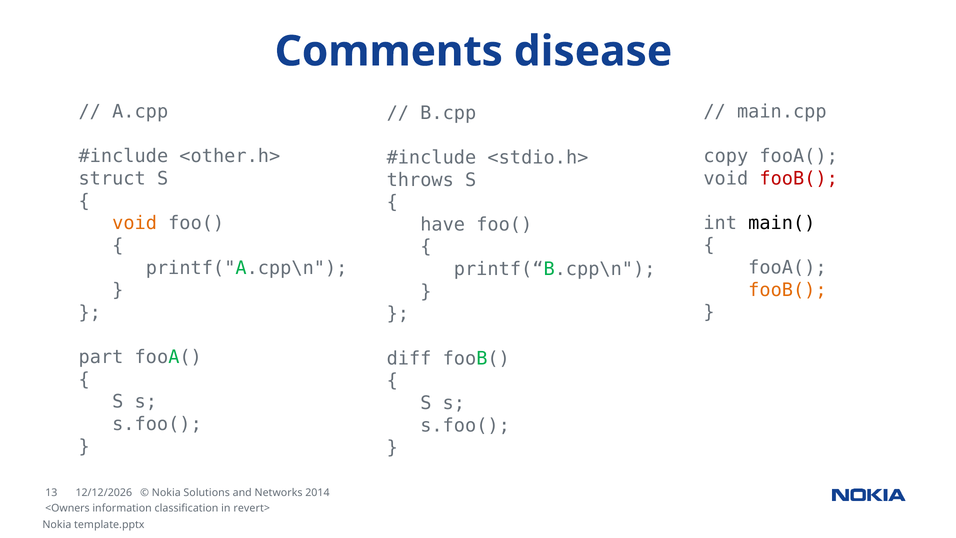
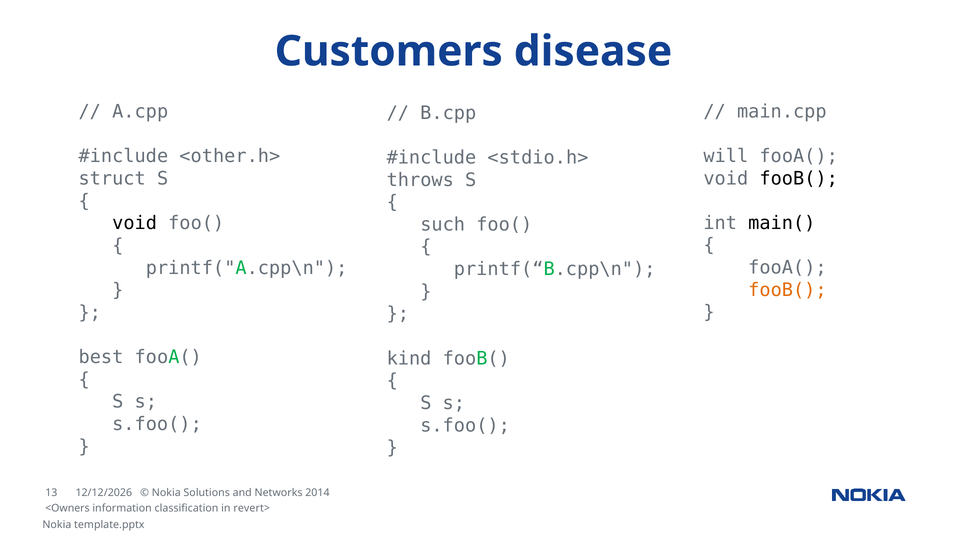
Comments: Comments -> Customers (389, 51)
copy: copy -> will (726, 156)
fooB( colour: red -> black (799, 178)
void colour: orange -> black (135, 223)
have: have -> such (443, 224)
part: part -> best (101, 357)
diff: diff -> kind (409, 358)
